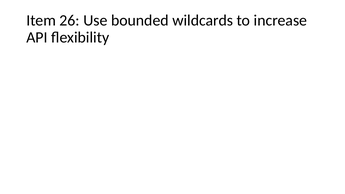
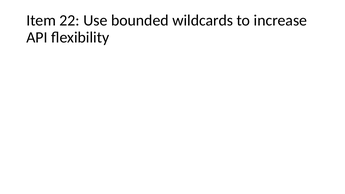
26: 26 -> 22 (70, 20)
